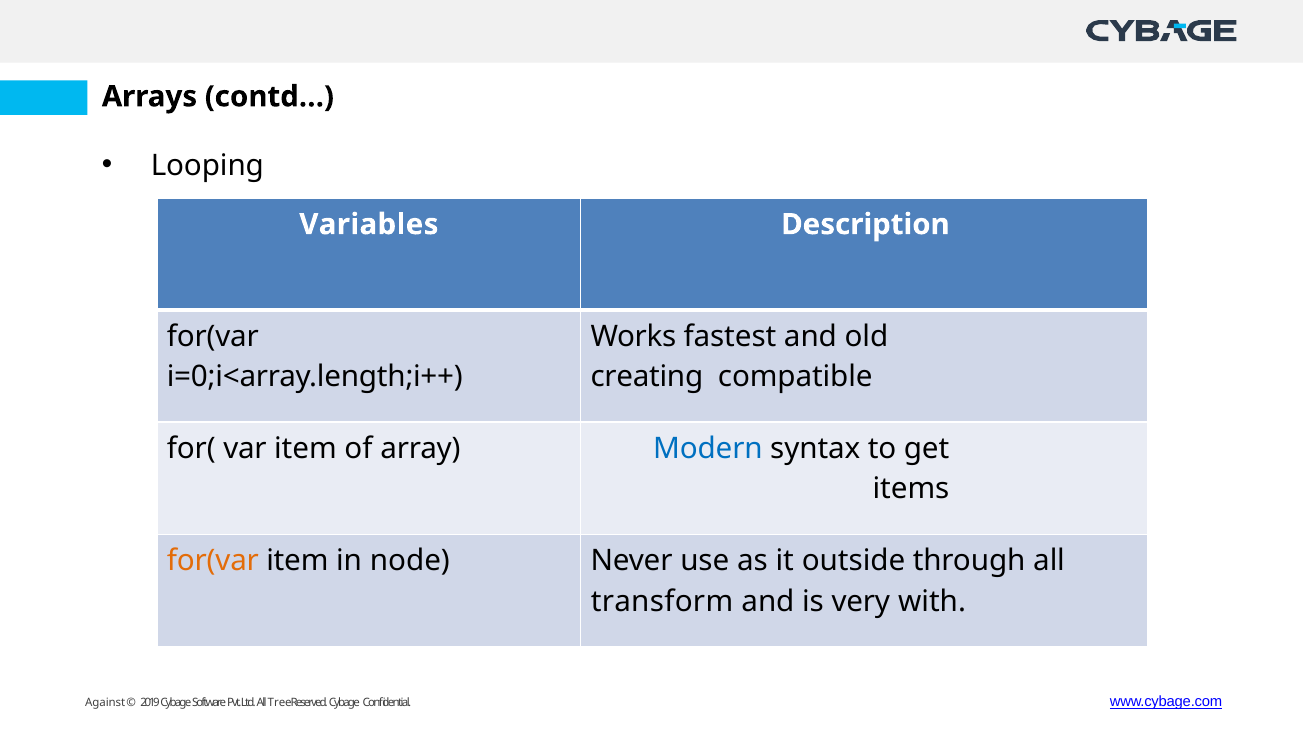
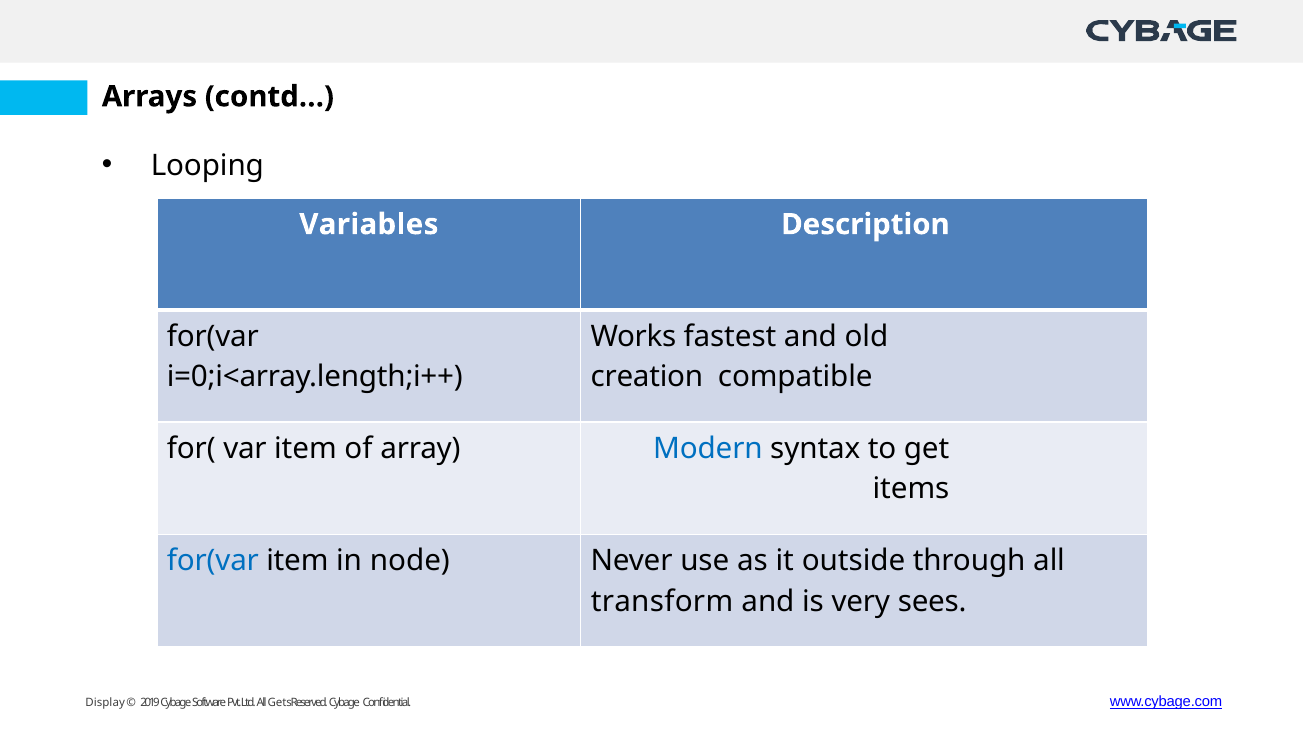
creating: creating -> creation (647, 377)
for(var colour: orange -> blue (213, 561)
with: with -> sees (932, 601)
Against: Against -> Display (105, 703)
Tree: Tree -> Gets (280, 703)
